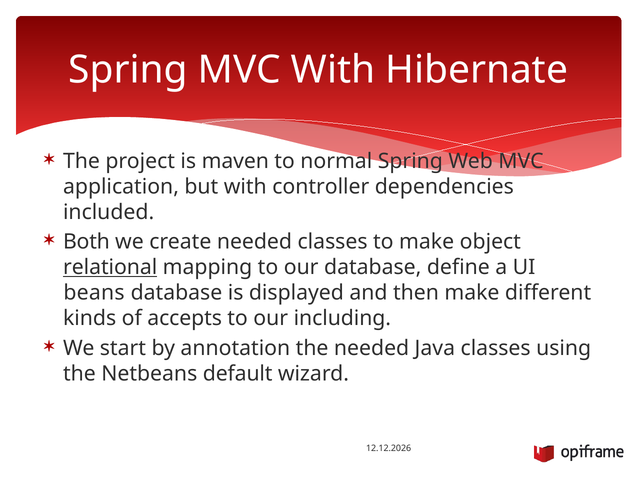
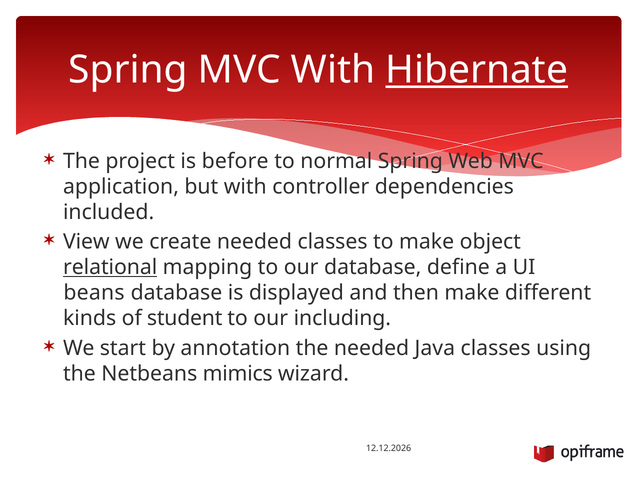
Hibernate underline: none -> present (477, 70)
maven: maven -> before (235, 161)
Both: Both -> View (86, 242)
accepts: accepts -> student (185, 318)
default: default -> mimics (238, 373)
